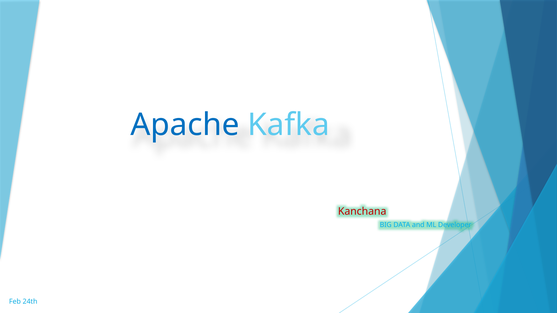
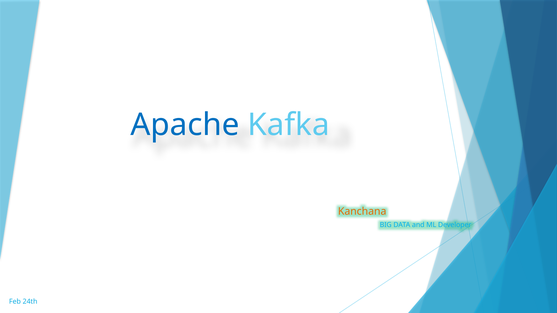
Kanchana colour: red -> orange (362, 212)
